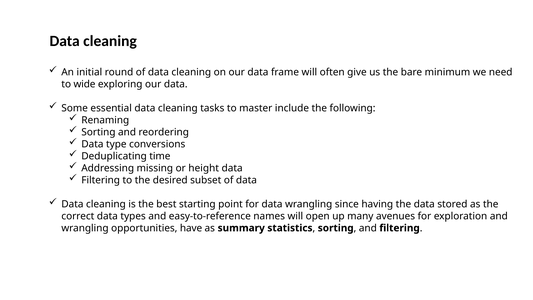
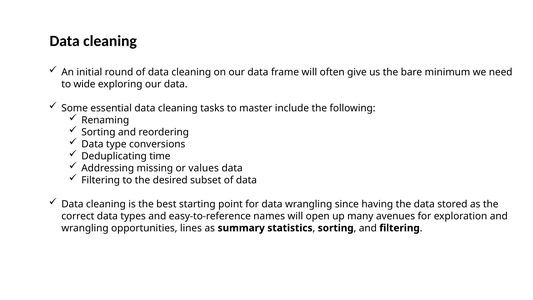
height: height -> values (204, 168)
have: have -> lines (191, 228)
